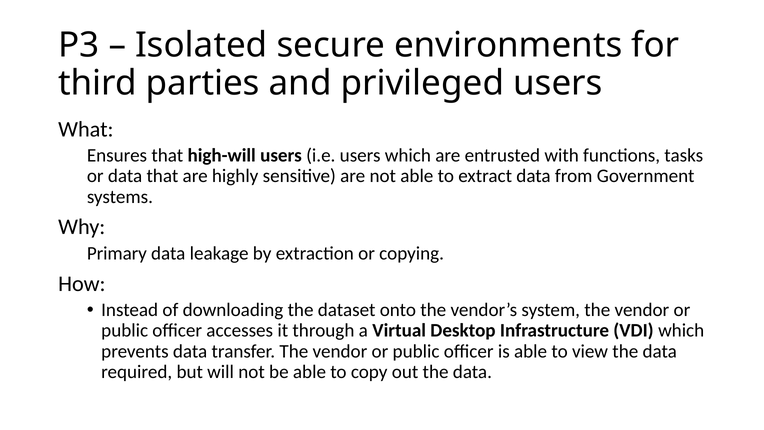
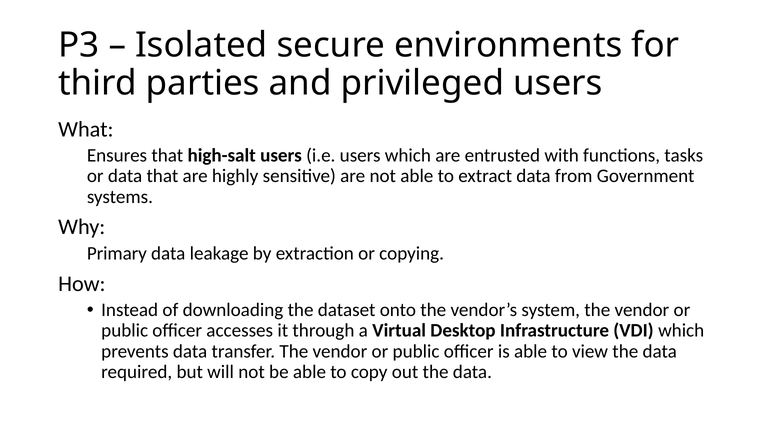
high-will: high-will -> high-salt (222, 155)
